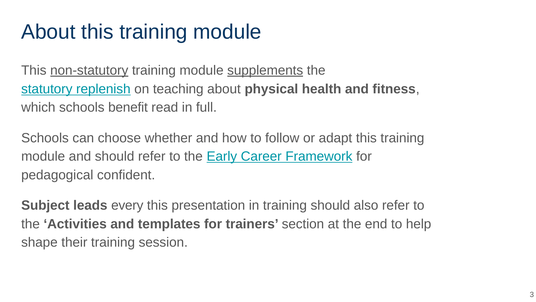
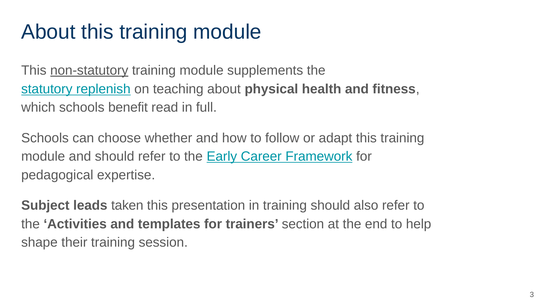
supplements underline: present -> none (265, 70)
confident: confident -> expertise (126, 175)
every: every -> taken (127, 205)
